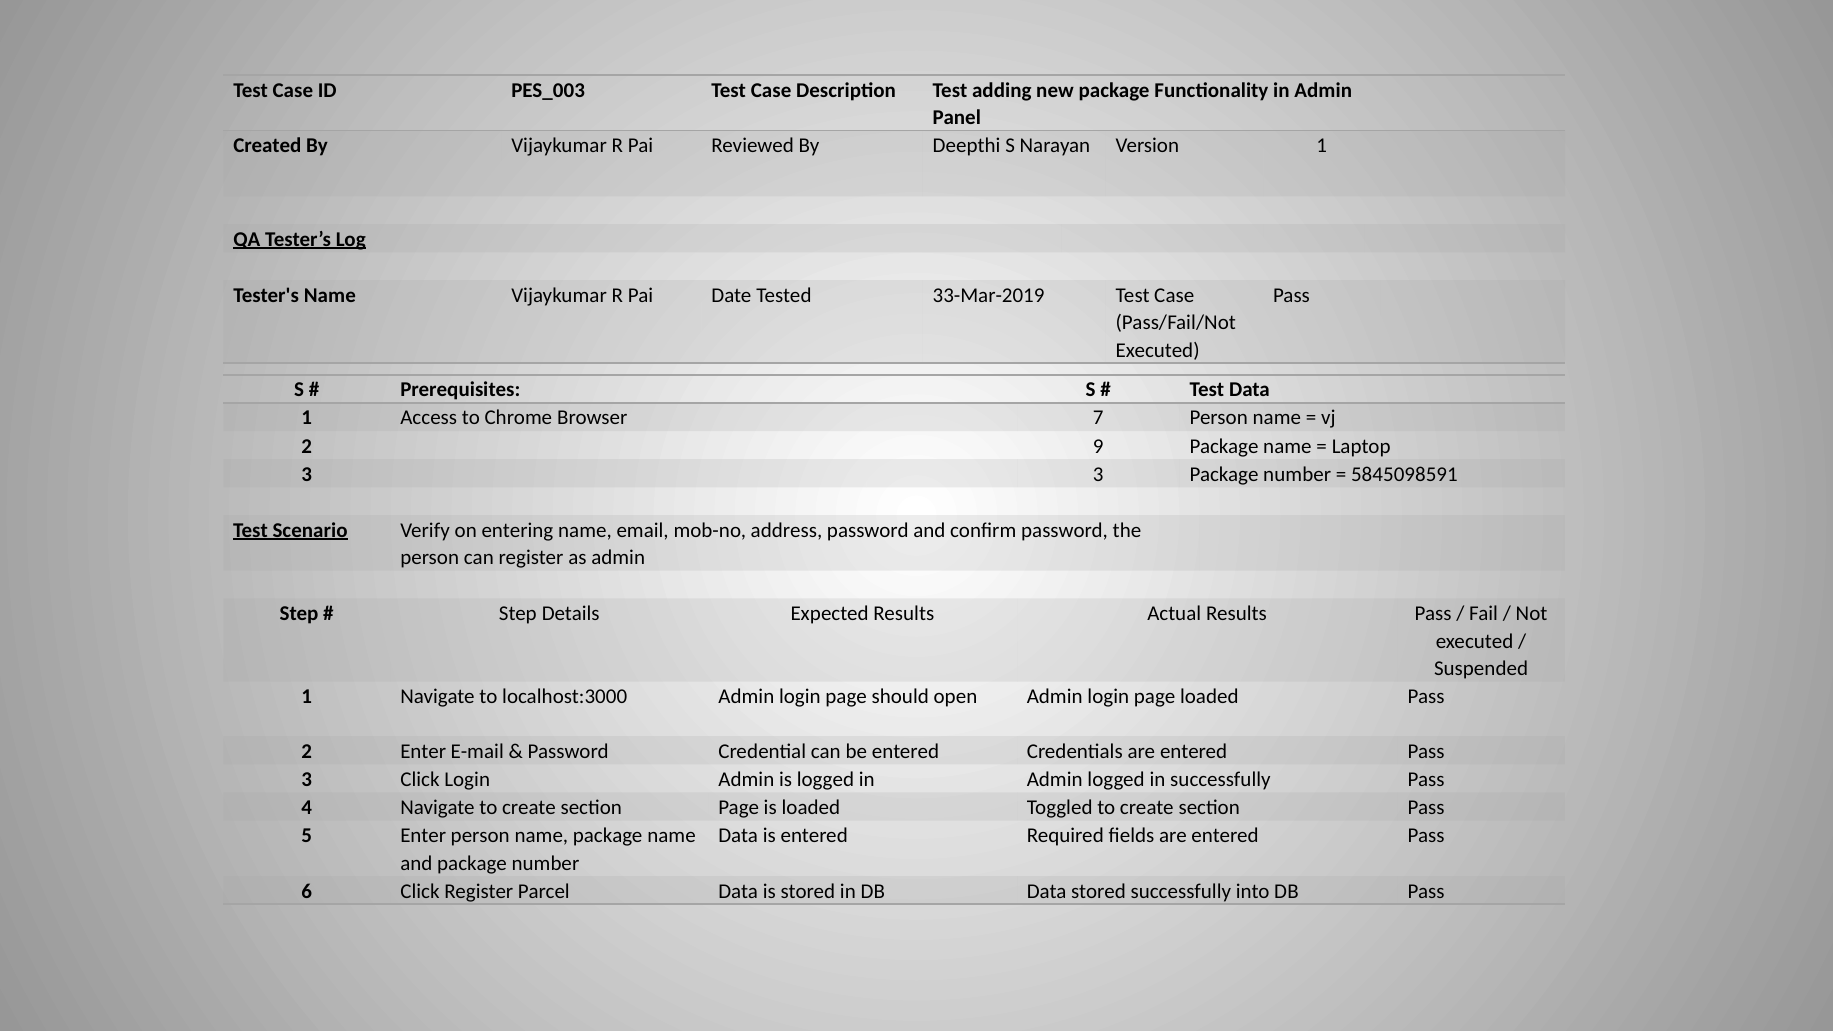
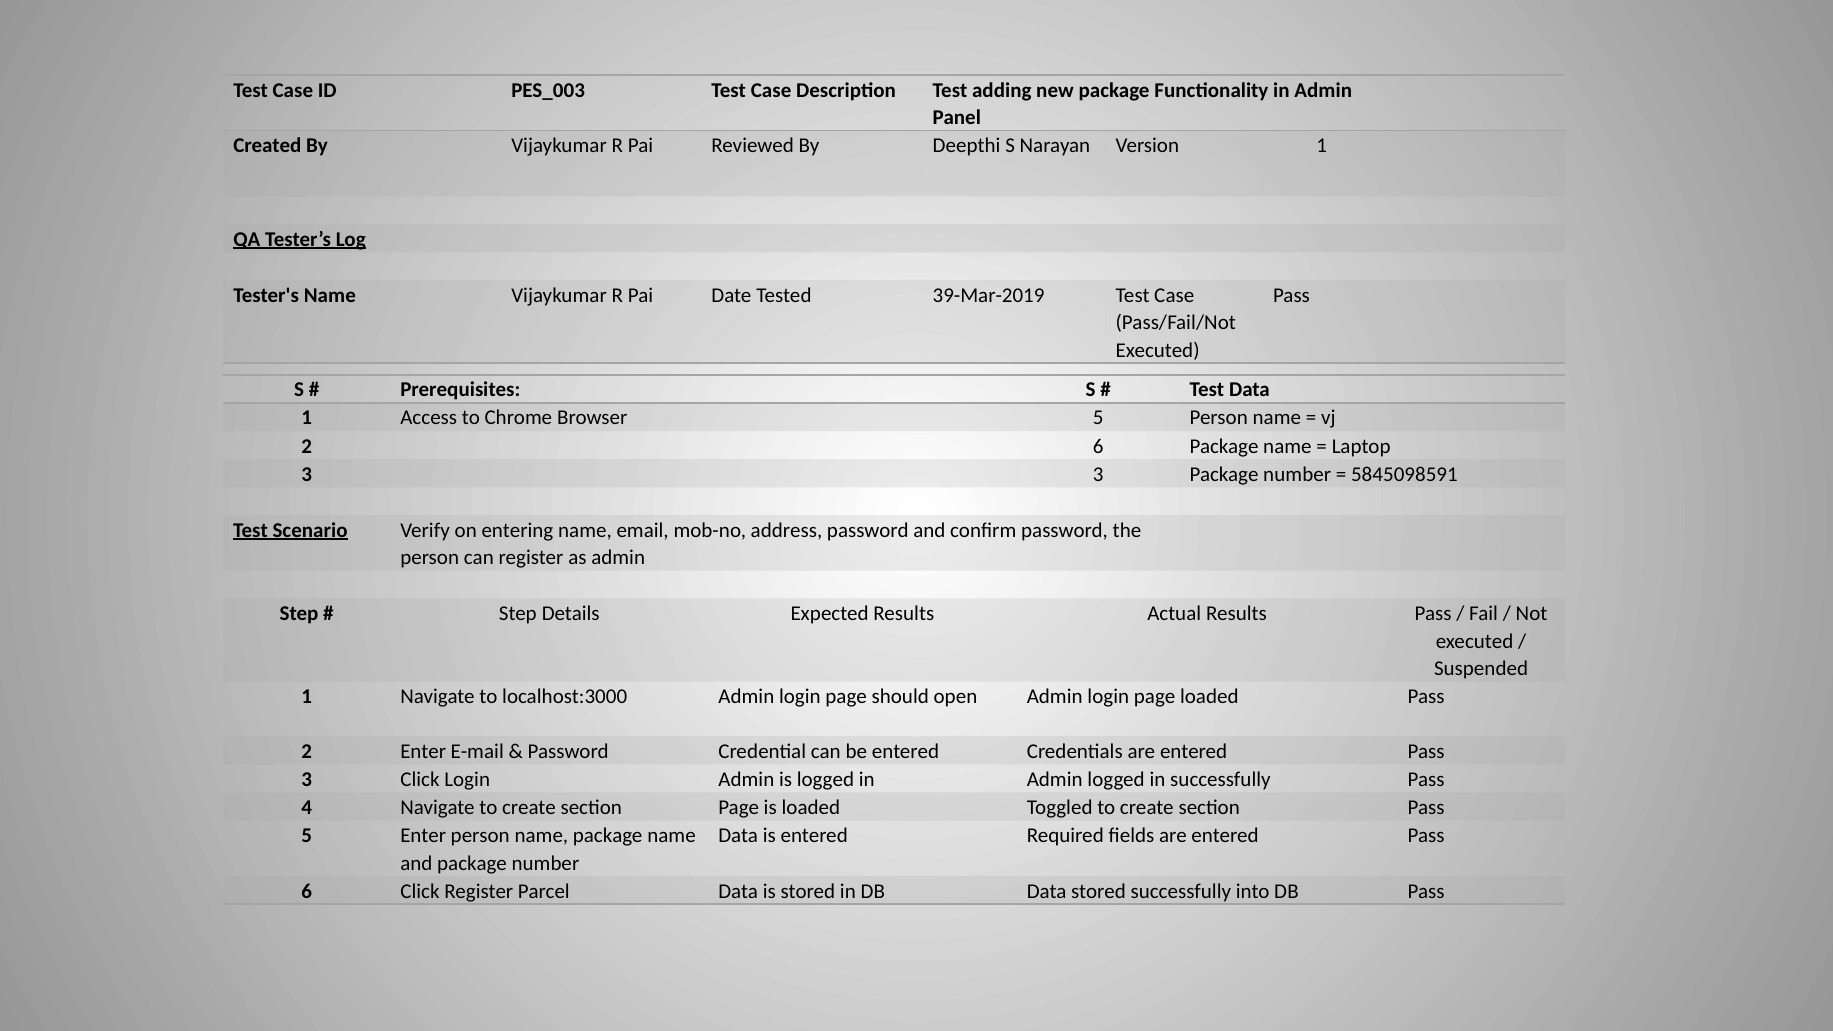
33-Mar-2019: 33-Mar-2019 -> 39-Mar-2019 (989, 295)
Browser 7: 7 -> 5 (1098, 418)
2 9: 9 -> 6 (1098, 446)
